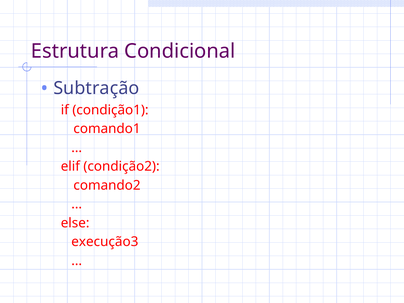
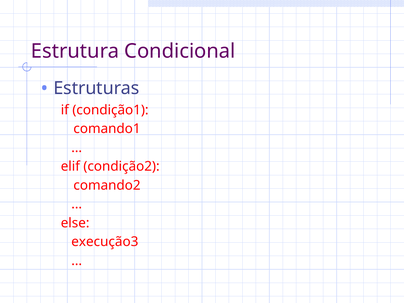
Subtração: Subtração -> Estruturas (96, 88)
